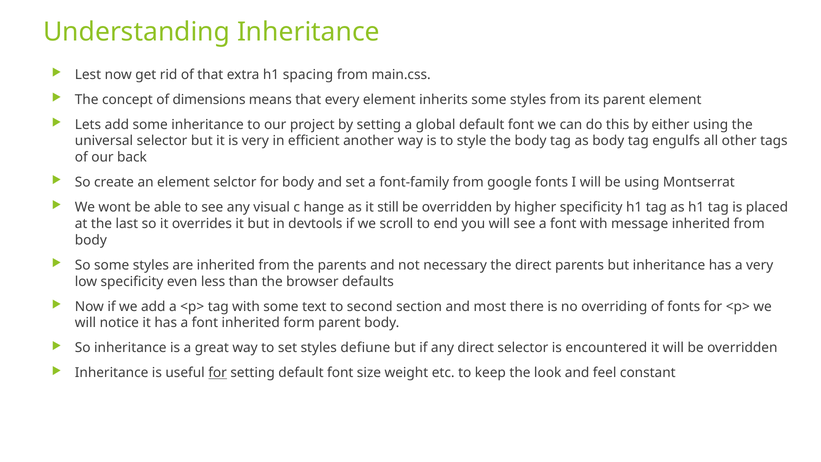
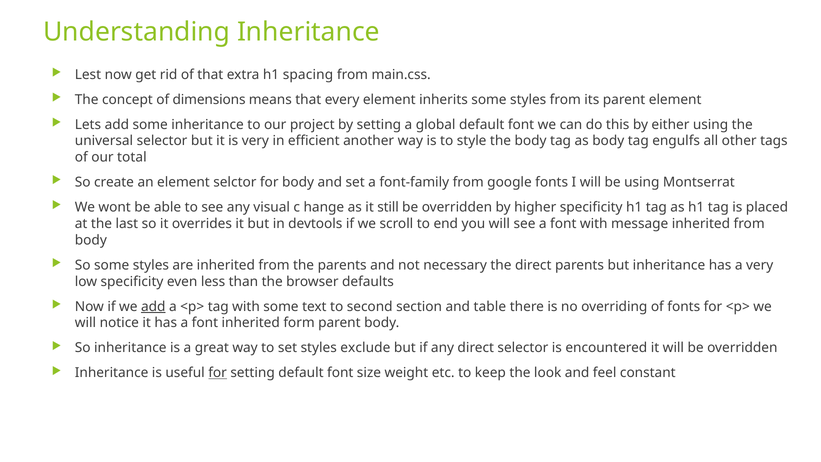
back: back -> total (132, 157)
add underline: none -> present (153, 306)
most: most -> table (490, 306)
defiune: defiune -> exclude (365, 348)
